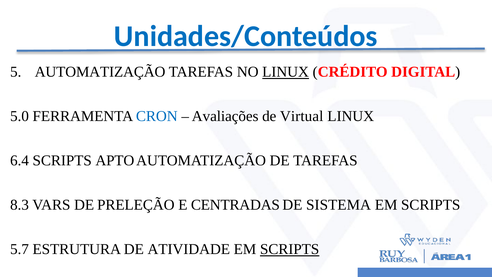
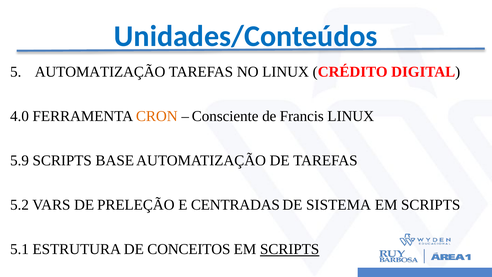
LINUX underline: present -> none (286, 72)
5.0: 5.0 -> 4.0 (20, 116)
CRON colour: blue -> orange (157, 116)
Avaliações: Avaliações -> Consciente (225, 116)
Virtual: Virtual -> Francis (302, 116)
6.4: 6.4 -> 5.9 (20, 160)
APTO: APTO -> BASE (115, 160)
8.3: 8.3 -> 5.2 (20, 205)
5.7: 5.7 -> 5.1 (20, 249)
ATIVIDADE: ATIVIDADE -> CONCEITOS (189, 249)
